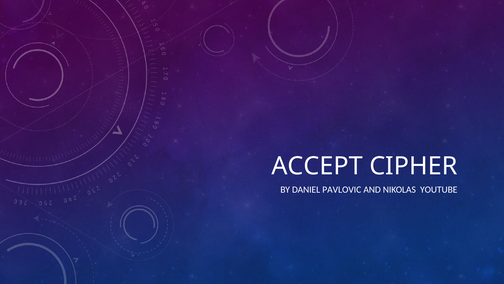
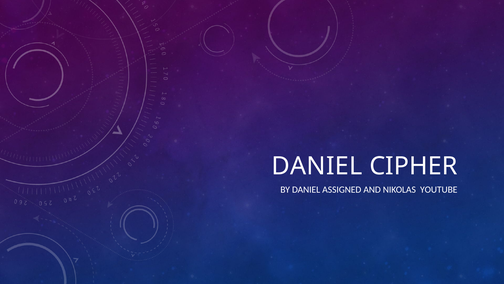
ACCEPT: ACCEPT -> DANIEL (317, 166)
PAVLOVIC: PAVLOVIC -> ASSIGNED (342, 190)
